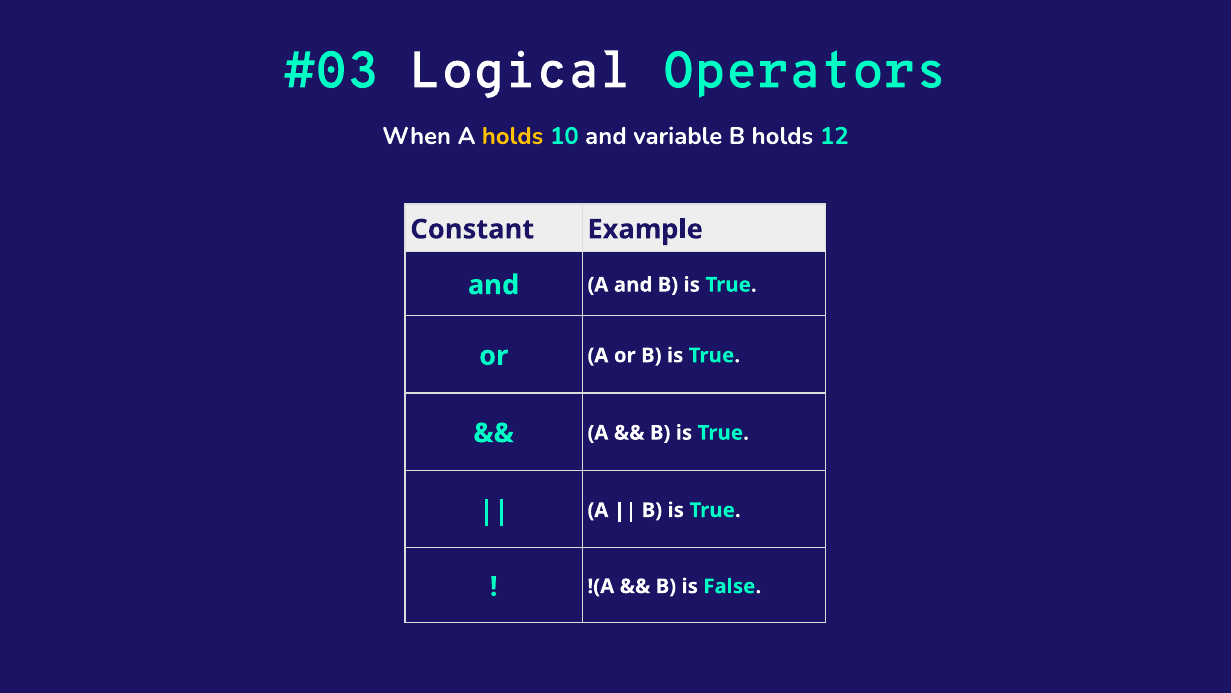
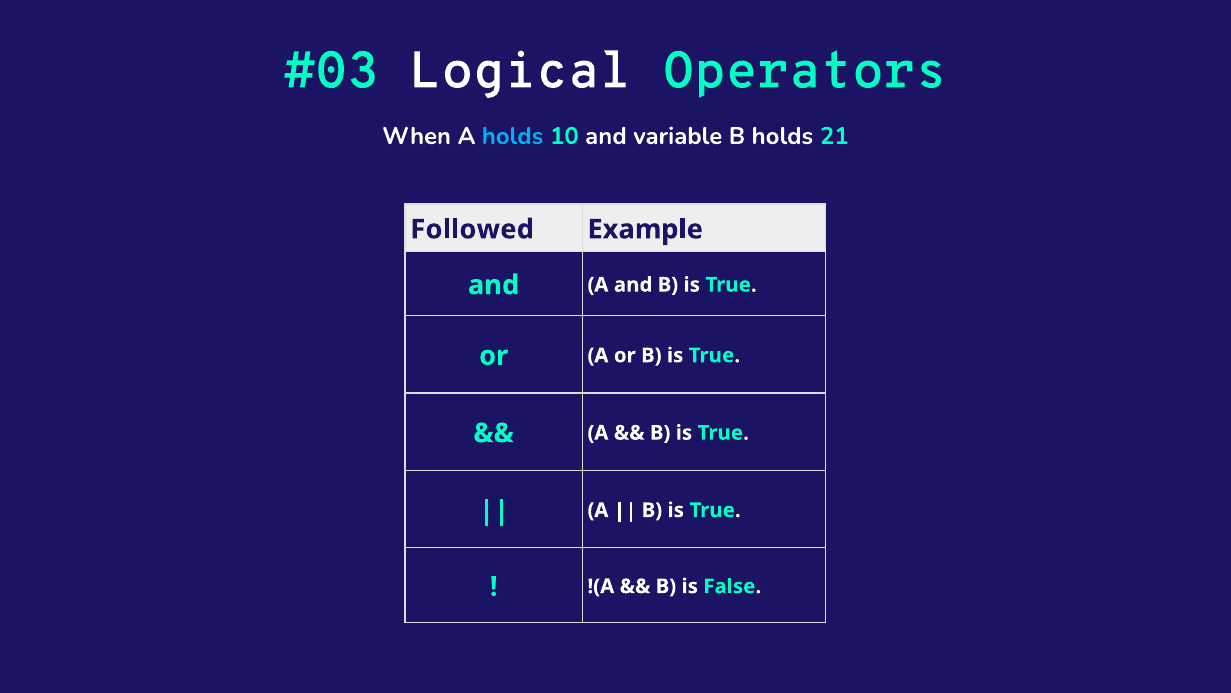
holds colour: yellow -> light blue (513, 136)
12: 12 -> 21 (834, 136)
Constant: Constant -> Followed (472, 229)
